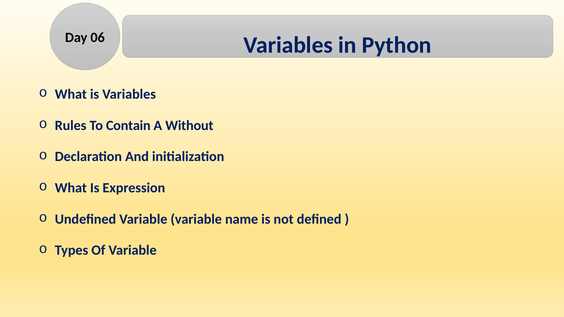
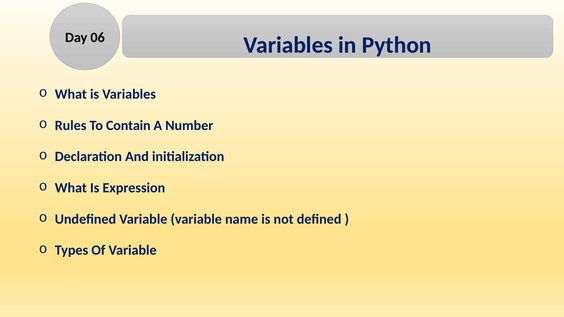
Without: Without -> Number (189, 125)
